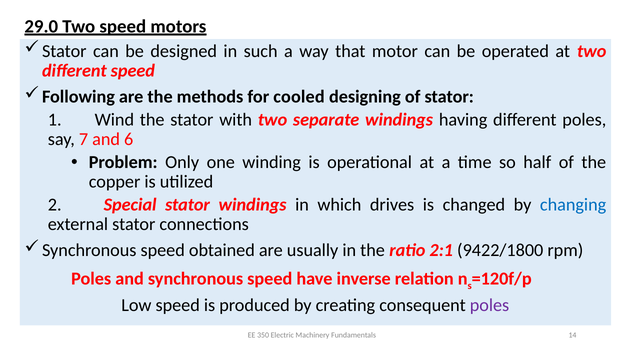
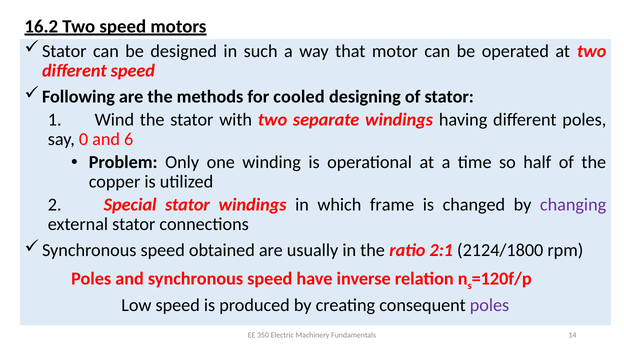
29.0: 29.0 -> 16.2 (41, 26)
7: 7 -> 0 (84, 139)
drives: drives -> frame (392, 205)
changing colour: blue -> purple (573, 205)
9422/1800: 9422/1800 -> 2124/1800 (500, 250)
